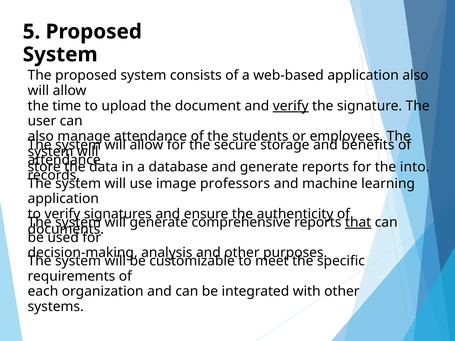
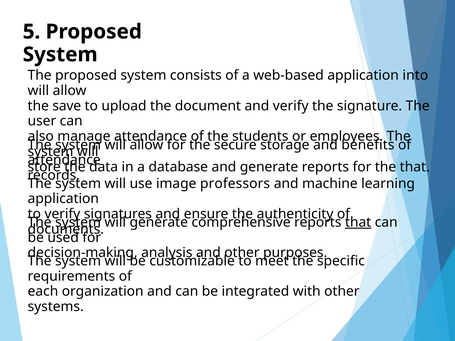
application also: also -> into (415, 76)
time: time -> save (67, 106)
verify underline: present -> none (291, 106)
the into: into -> that (415, 167)
